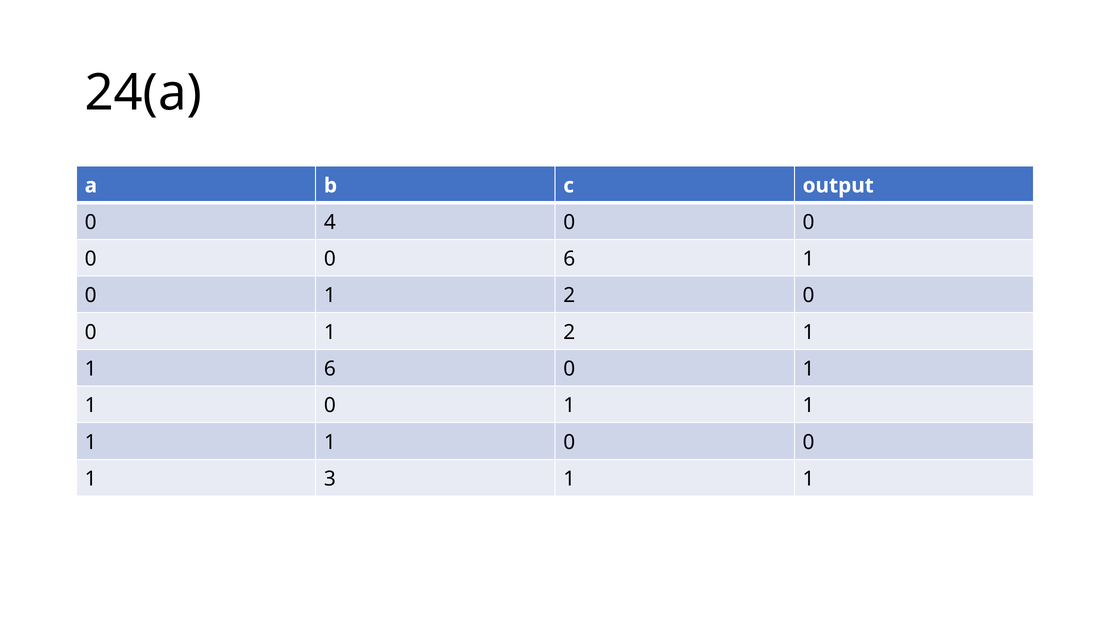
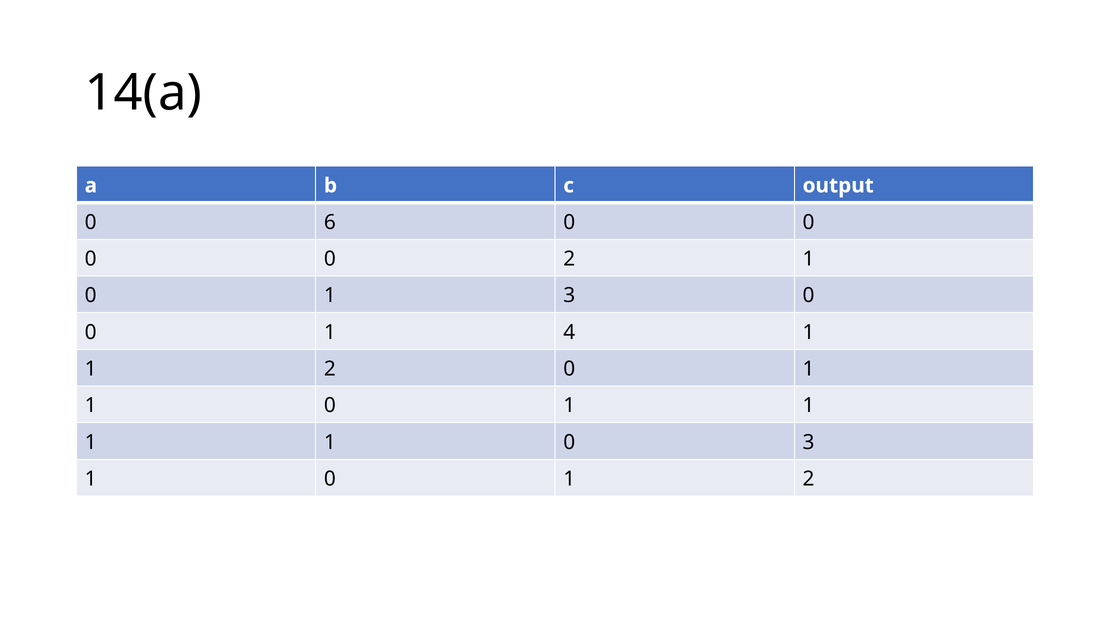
24(a: 24(a -> 14(a (143, 93)
4: 4 -> 6 (330, 222)
0 6: 6 -> 2 (569, 259)
2: 2 -> 3 (569, 296)
2: 2 -> 4 (569, 332)
6: 6 -> 2 (330, 369)
1 0 0: 0 -> 3 (809, 442)
3: 3 -> 0 (330, 479)
1: 1 -> 2 (809, 479)
